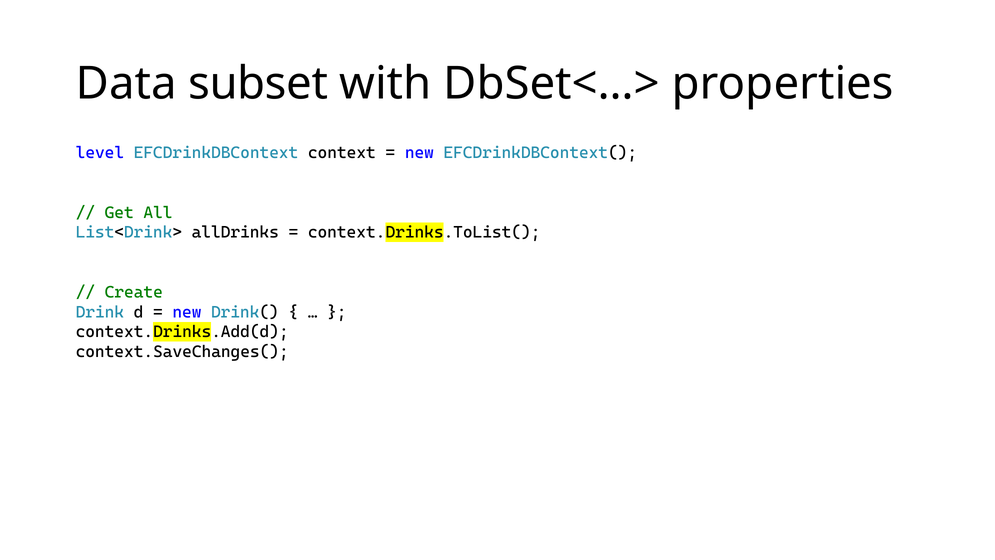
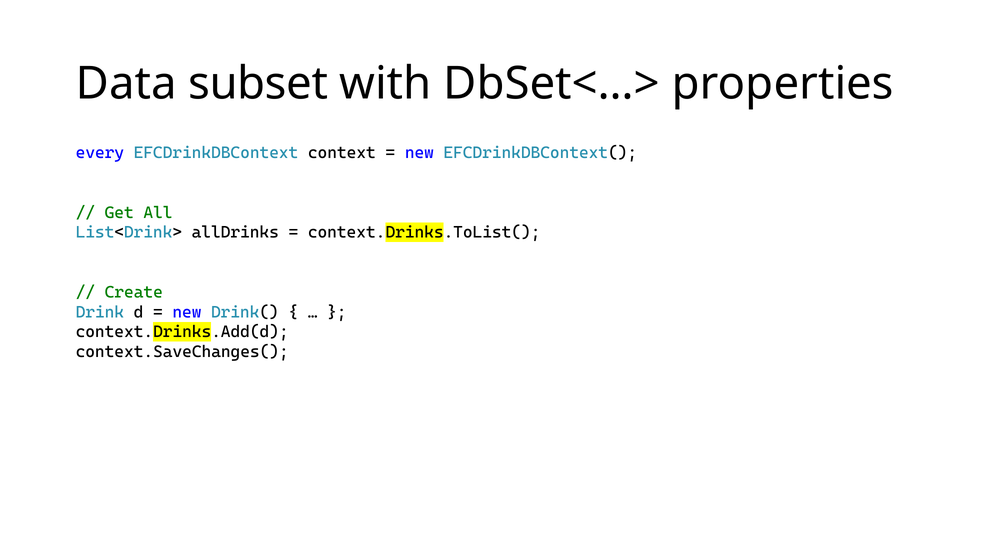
level: level -> every (100, 153)
